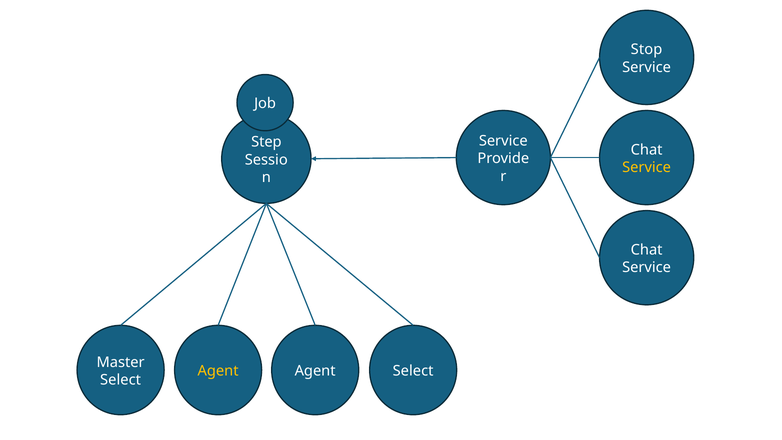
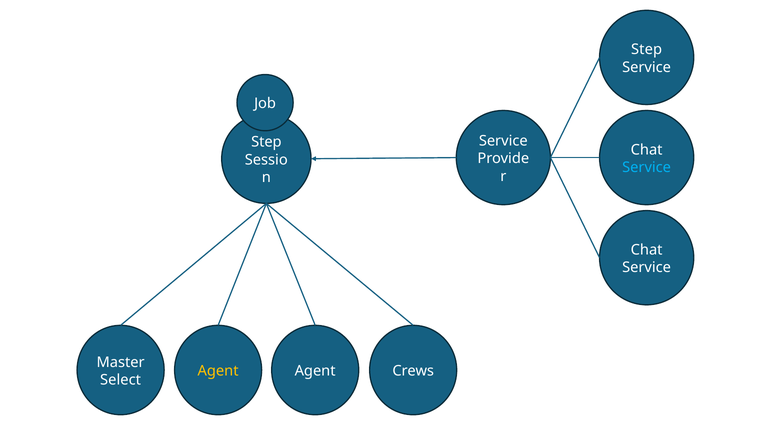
Stop: Stop -> Step (647, 50)
Service colour: yellow -> light blue (647, 167)
Agent Select: Select -> Crews (413, 371)
